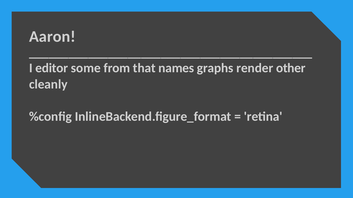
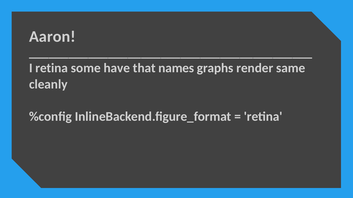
I editor: editor -> retina (52, 68)
from: from -> have (117, 68)
other: other -> same (291, 68)
